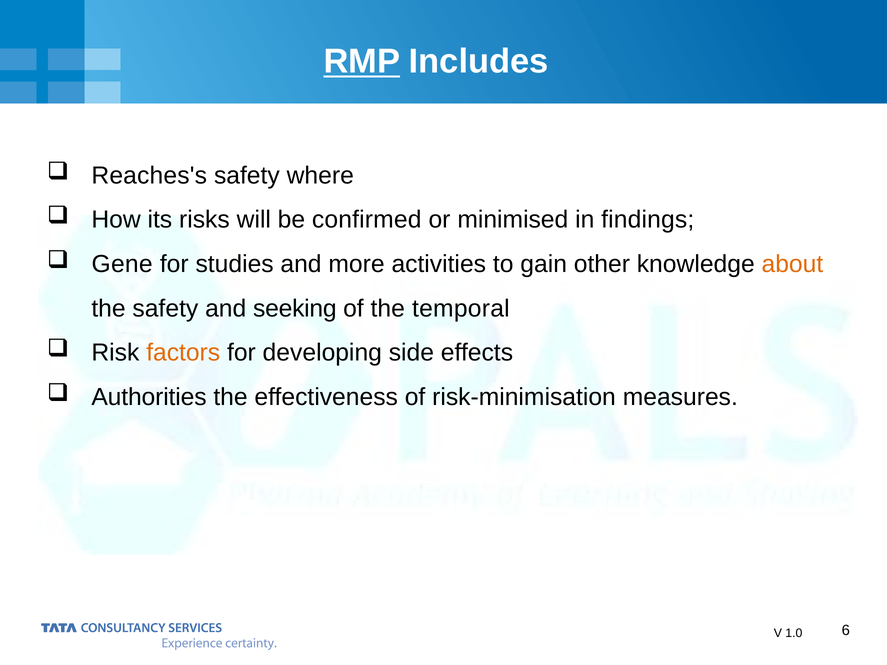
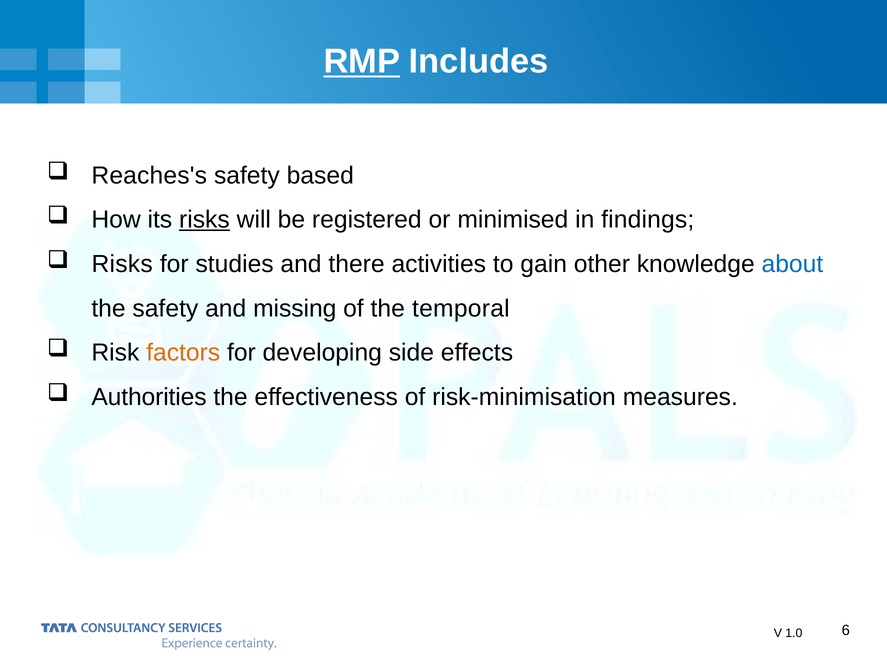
where: where -> based (320, 175)
risks underline: none -> present (204, 220)
confirmed: confirmed -> registered (367, 220)
Gene: Gene -> Risks (122, 264)
more: more -> there (357, 264)
about colour: orange -> blue (792, 264)
seeking: seeking -> missing (295, 309)
